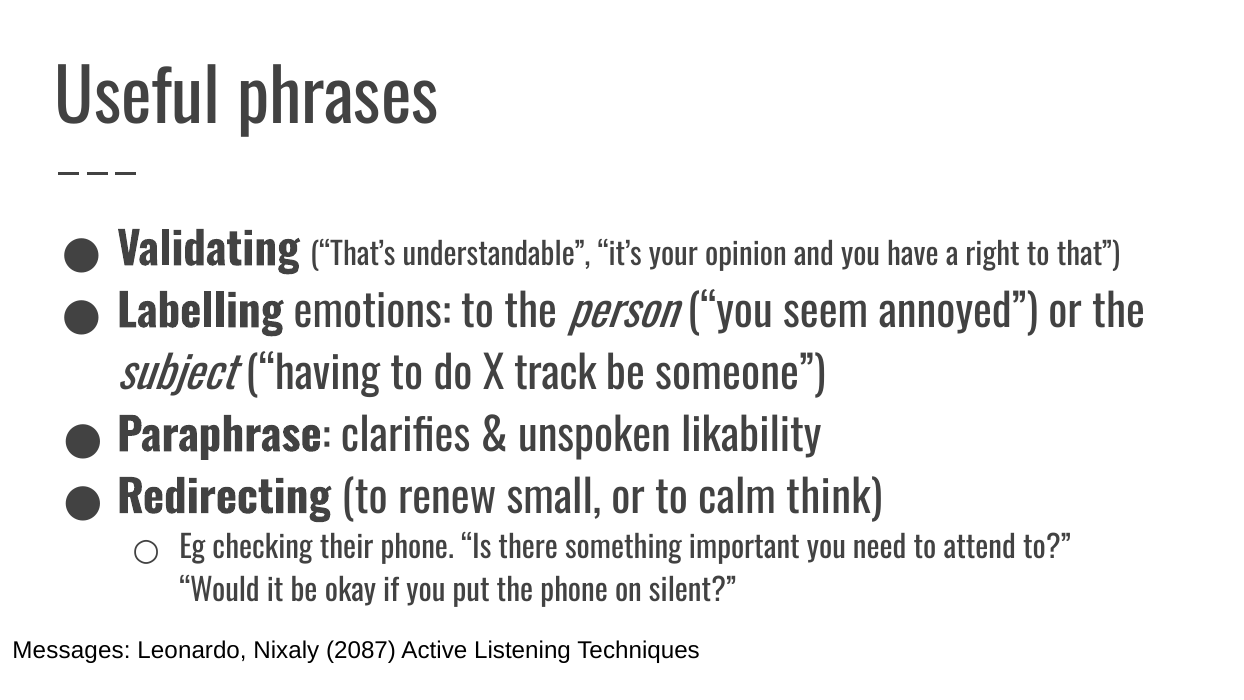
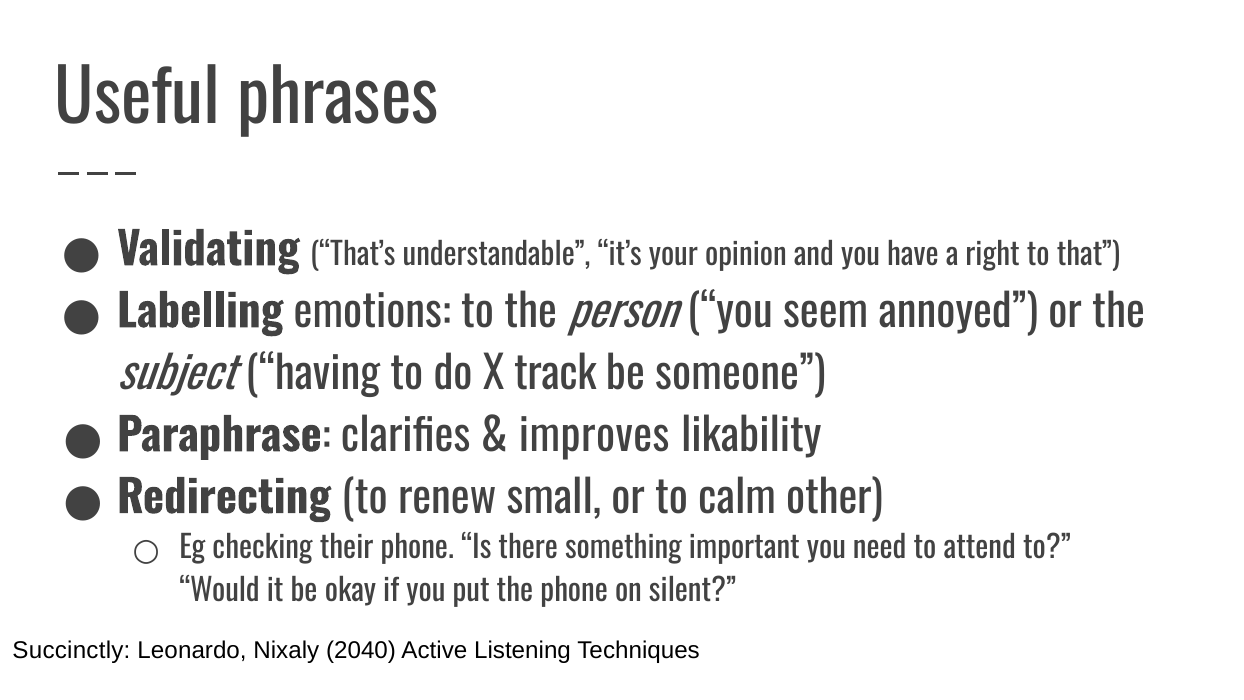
unspoken: unspoken -> improves (594, 436)
think: think -> other (835, 498)
Messages: Messages -> Succinctly (71, 650)
2087: 2087 -> 2040 (361, 650)
